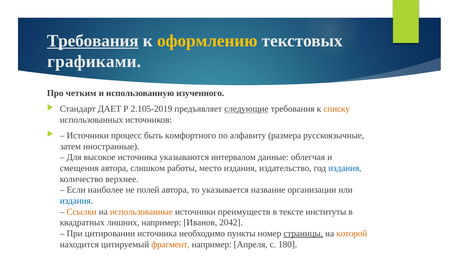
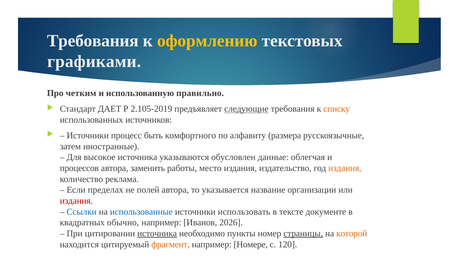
Требования underline: present -> none (93, 41)
изученного: изученного -> правильно (200, 93)
интервалом: интервалом -> обусловлен (233, 157)
смещения: смещения -> процессов (79, 168)
слишком: слишком -> заменить (148, 168)
издания colour: blue -> orange (345, 168)
верхнее: верхнее -> реклама (122, 179)
наиболее: наиболее -> пределах (106, 190)
издания colour: blue -> red (76, 201)
Ссылки colour: orange -> blue (82, 212)
использованные colour: orange -> blue (141, 212)
преимуществ: преимуществ -> использовать (244, 212)
институты: институты -> документе (326, 212)
лишних: лишних -> обычно (123, 223)
2042: 2042 -> 2026 (231, 223)
источника underline: none -> present (157, 234)
Апреля: Апреля -> Номере (251, 245)
180: 180 -> 120 (288, 245)
